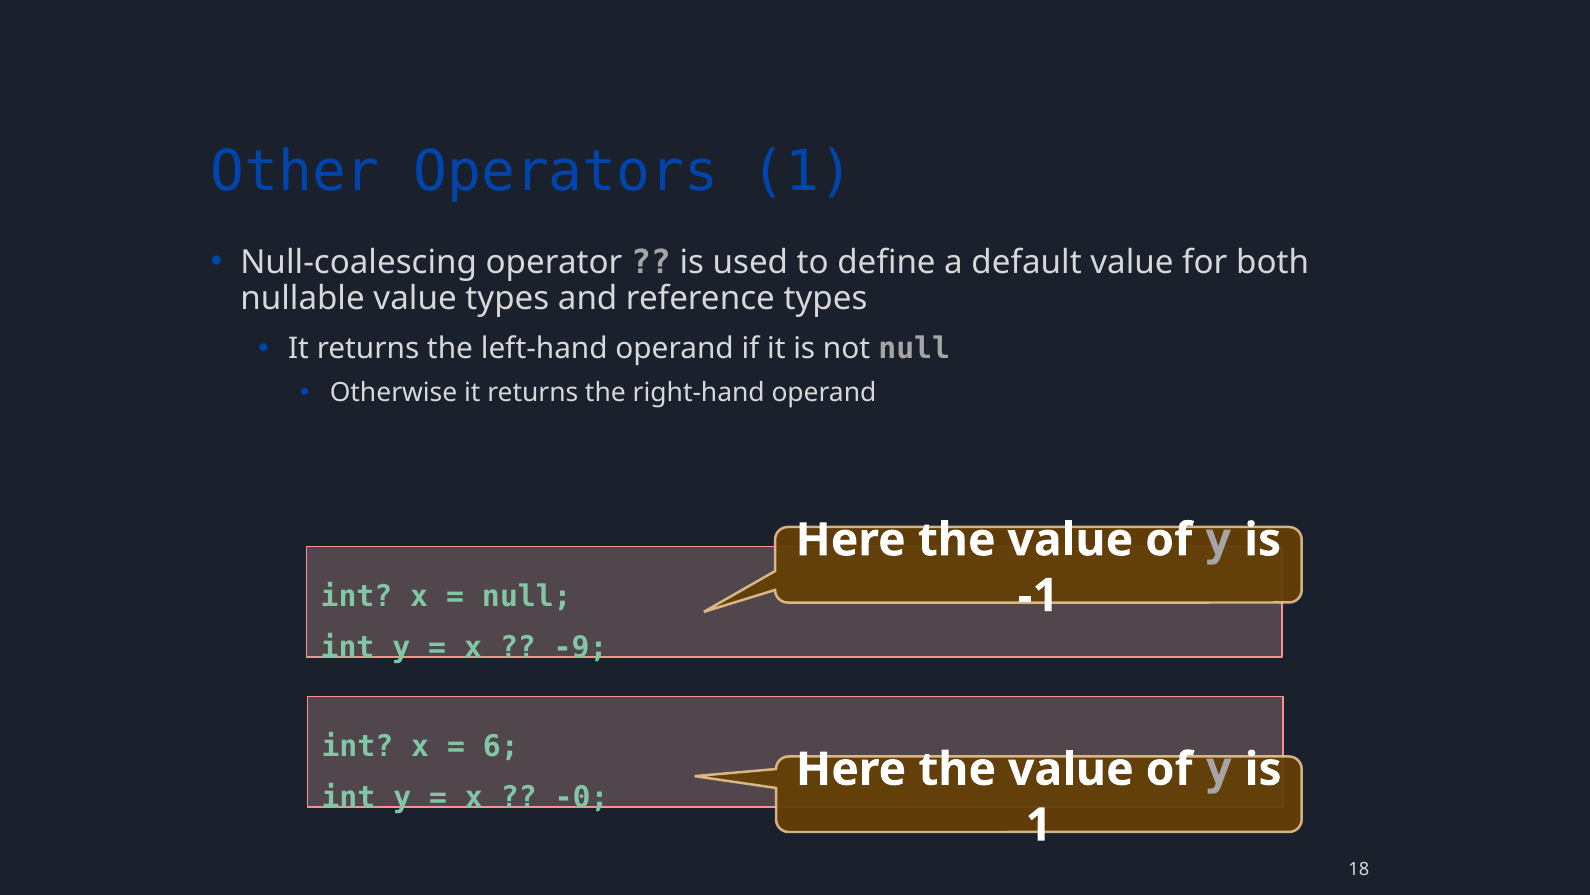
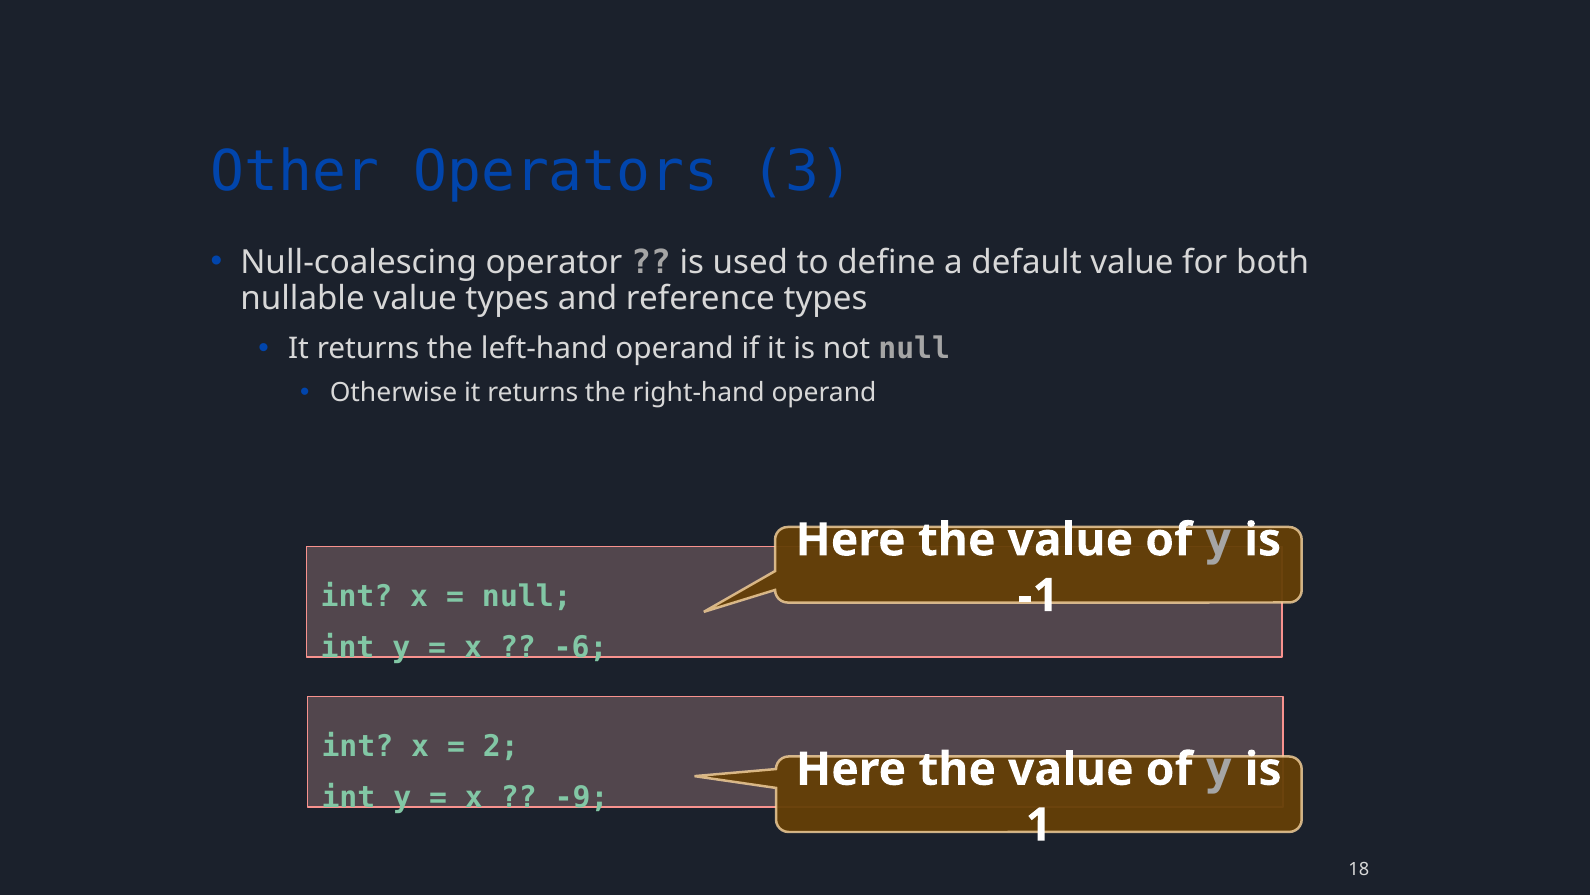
Operators 1: 1 -> 3 (803, 172)
-9: -9 -> -6 (581, 647)
6: 6 -> 2 (501, 746)
-0: -0 -> -9 (582, 797)
